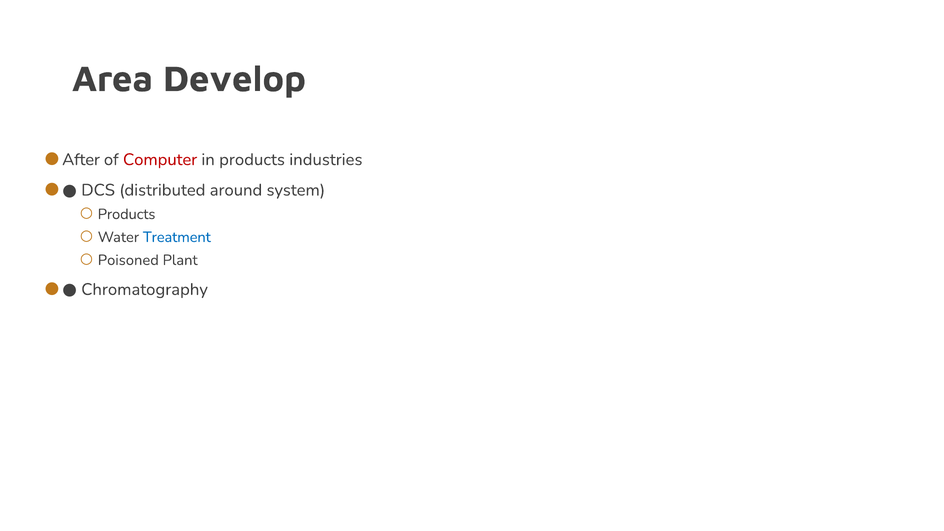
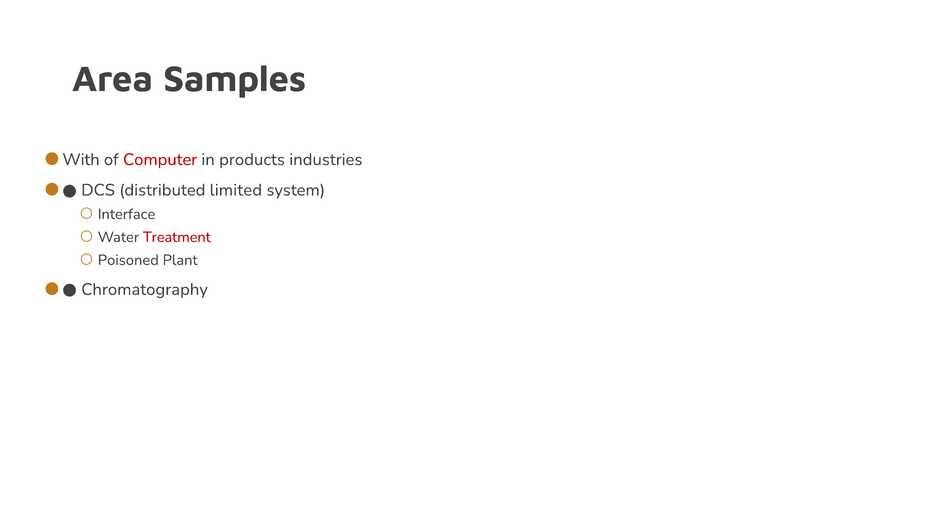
Develop: Develop -> Samples (235, 79)
After: After -> With (81, 160)
around: around -> limited (236, 190)
Products: Products -> Interface (127, 214)
Treatment colour: blue -> red (177, 237)
